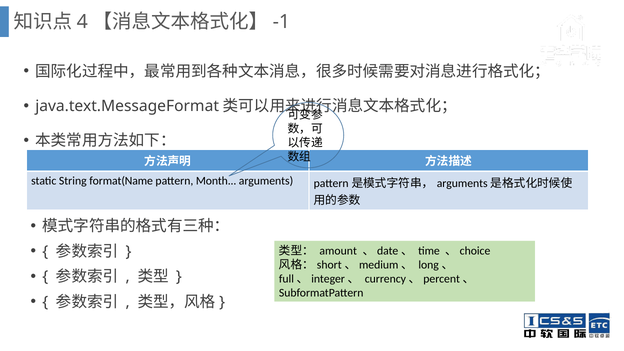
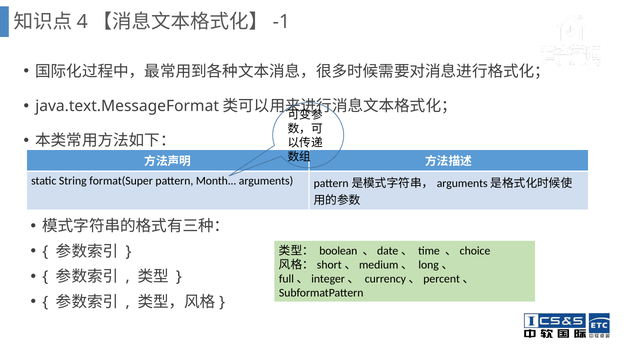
format(Name: format(Name -> format(Super (121, 181)
amount: amount -> boolean (338, 251)
